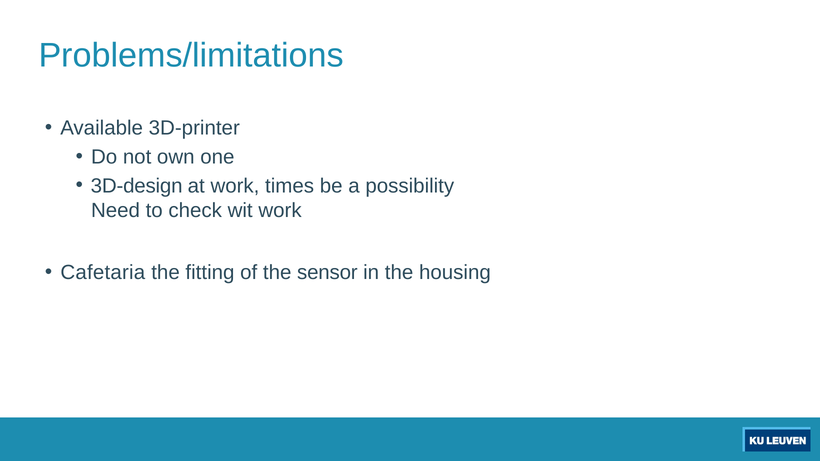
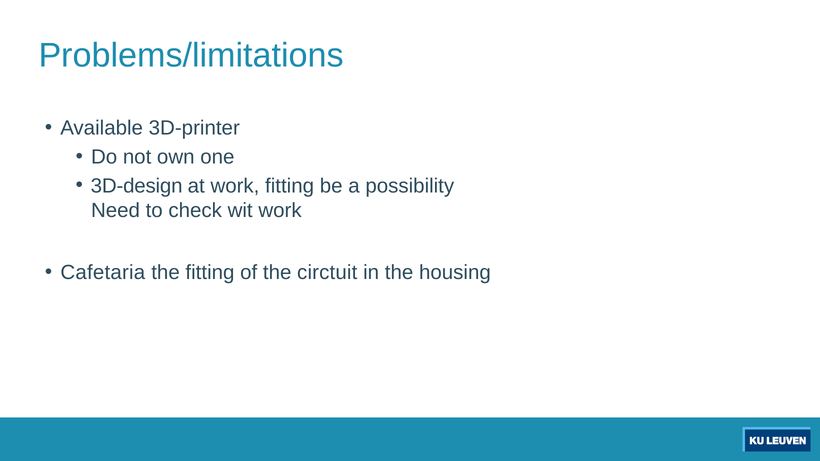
work times: times -> fitting (290, 186)
sensor: sensor -> circtuit (327, 273)
